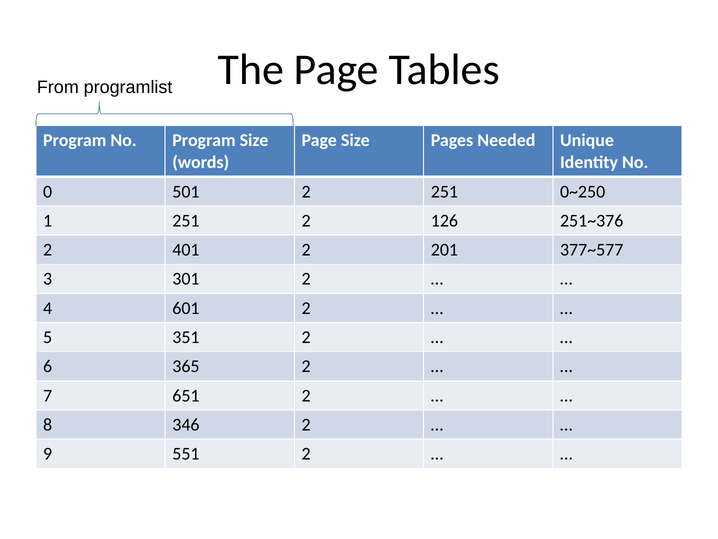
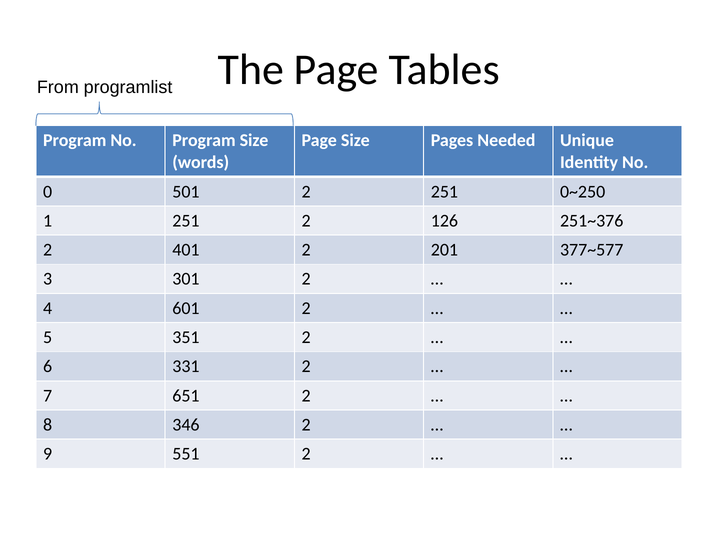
365: 365 -> 331 (186, 366)
